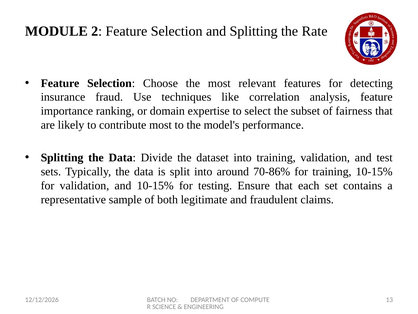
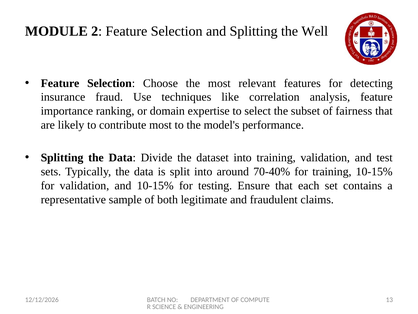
Rate: Rate -> Well (315, 31)
70-86%: 70-86% -> 70-40% (272, 171)
